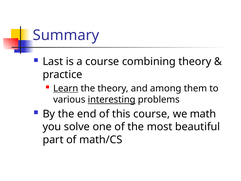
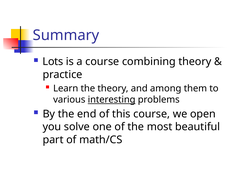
Last: Last -> Lots (53, 62)
Learn underline: present -> none (66, 88)
math: math -> open (203, 114)
